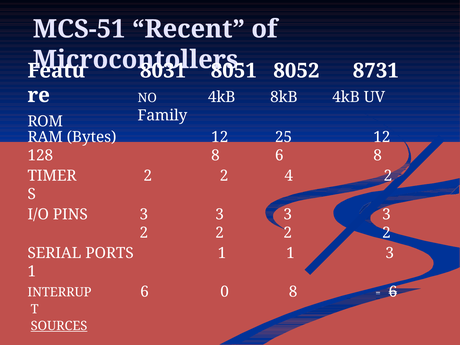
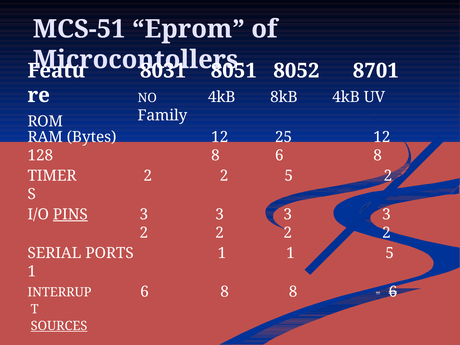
Recent: Recent -> Eprom (188, 29)
8731: 8731 -> 8701 (376, 71)
2 4: 4 -> 5 (289, 176)
PINS underline: none -> present (70, 214)
1 3: 3 -> 5 (390, 253)
6 0: 0 -> 8 (225, 292)
